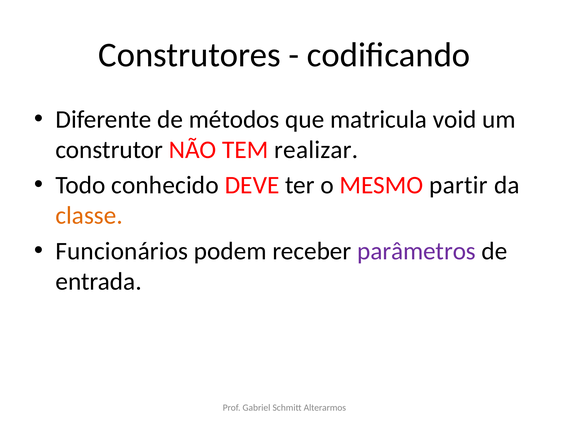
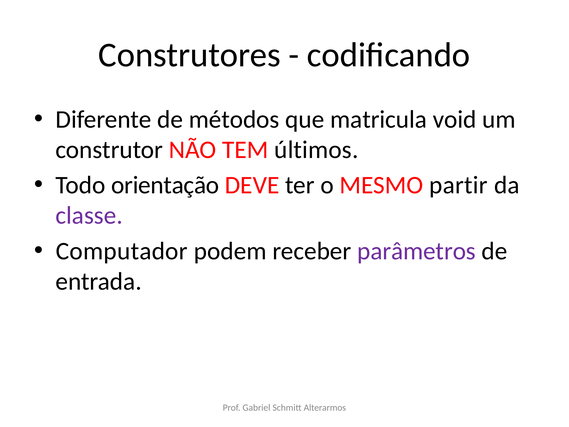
realizar: realizar -> últimos (316, 150)
conhecido: conhecido -> orientação (165, 185)
classe colour: orange -> purple (89, 215)
Funcionários: Funcionários -> Computador (122, 251)
